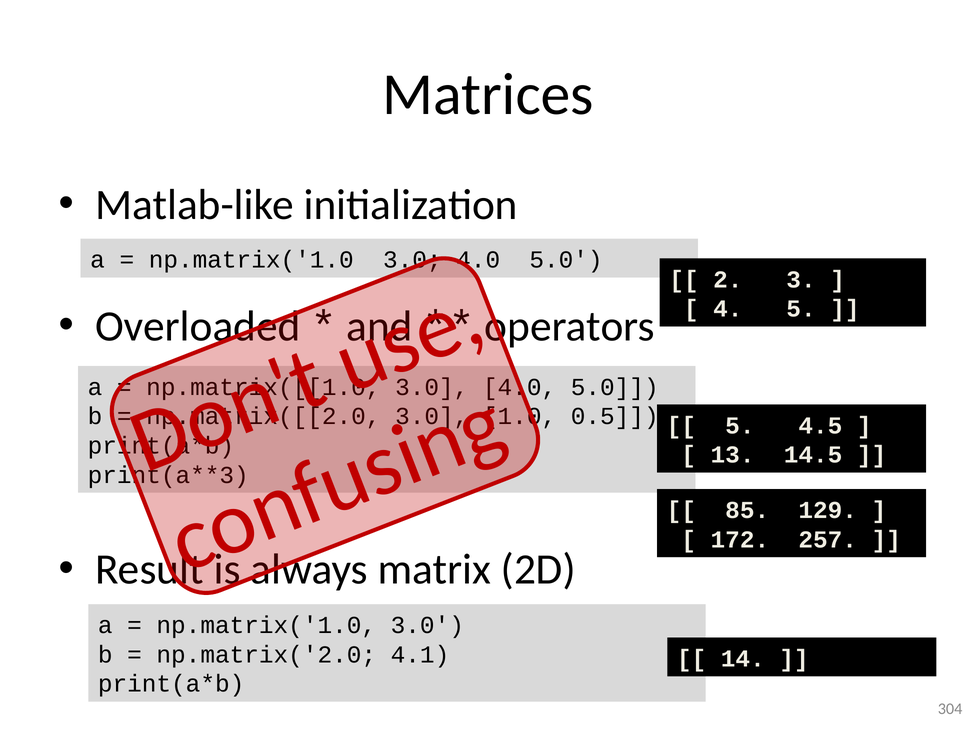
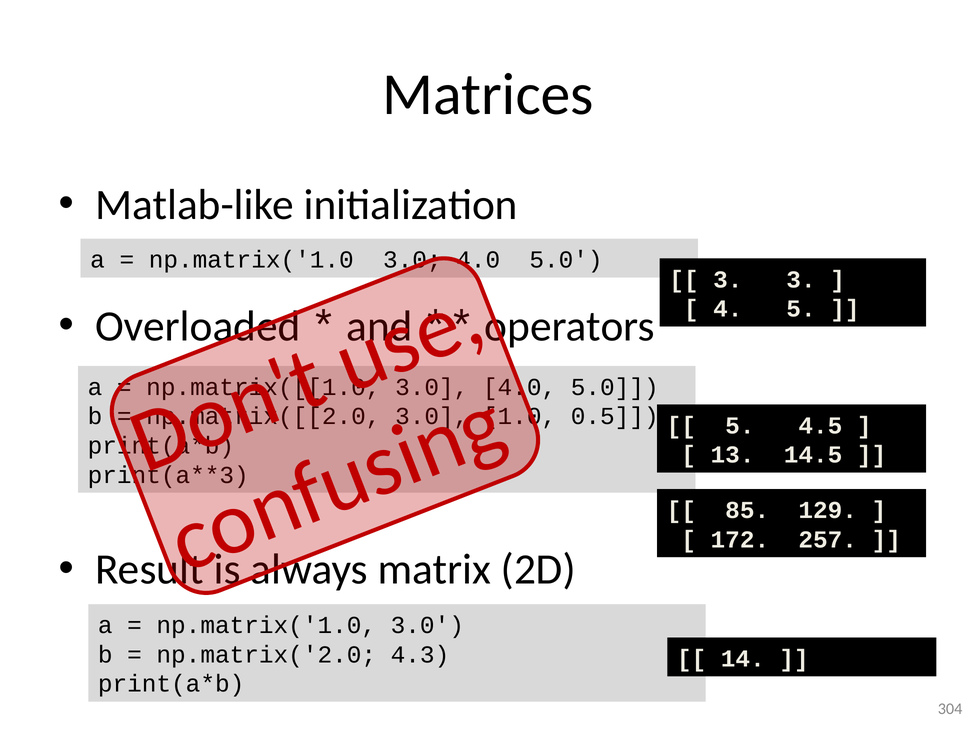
2: 2 -> 3 (728, 280)
4.1: 4.1 -> 4.3 (420, 655)
